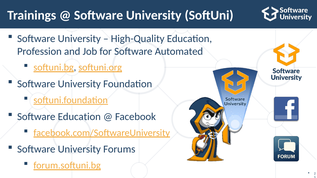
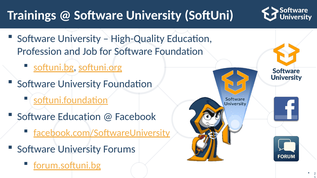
Software Automated: Automated -> Foundation (179, 51)
